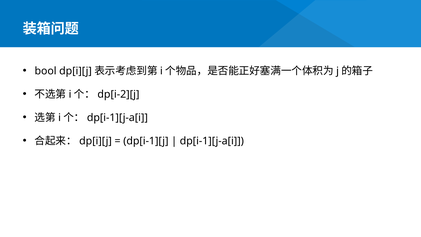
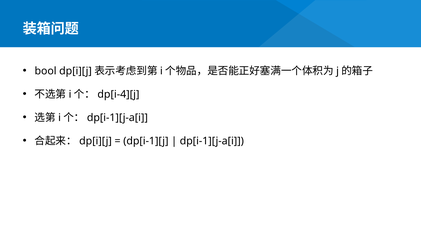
dp[i-2][j: dp[i-2][j -> dp[i-4][j (118, 94)
